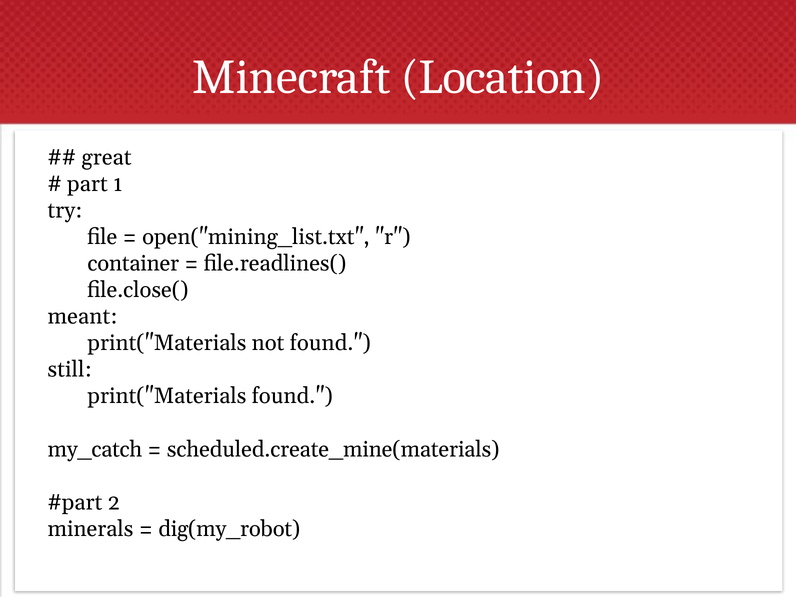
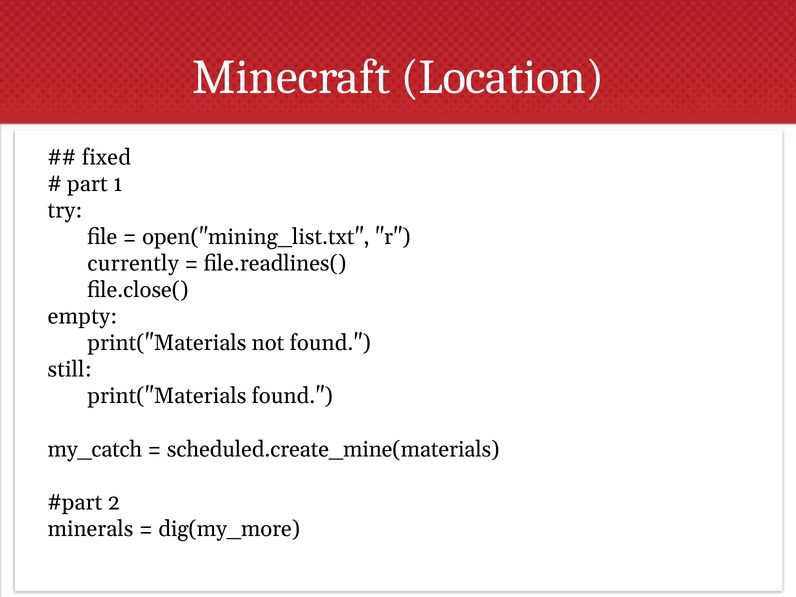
great: great -> fixed (106, 157)
container: container -> currently (133, 263)
meant: meant -> empty (82, 317)
dig(my_robot: dig(my_robot -> dig(my_more (229, 529)
